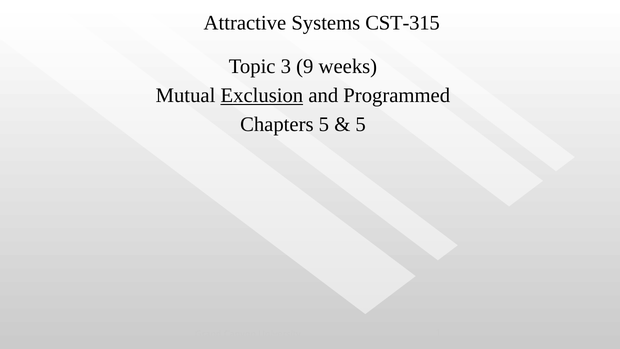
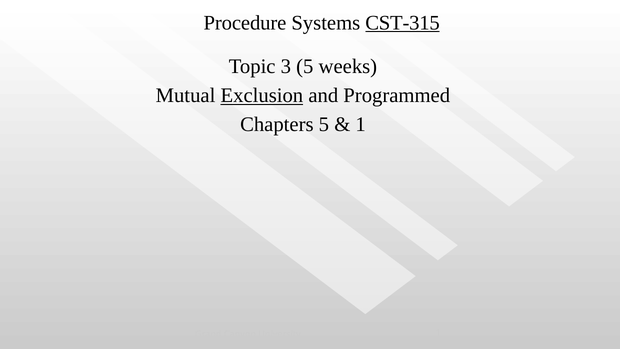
Attractive: Attractive -> Procedure (245, 23)
CST-315 underline: none -> present (403, 23)
3 9: 9 -> 5 (305, 67)
5: 5 -> 1 (361, 124)
